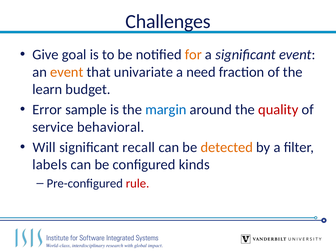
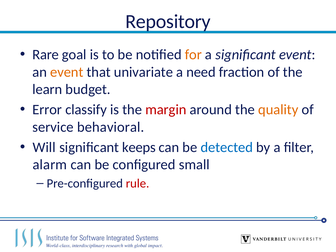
Challenges: Challenges -> Repository (168, 22)
Give: Give -> Rare (46, 55)
sample: sample -> classify (86, 110)
margin colour: blue -> red (166, 110)
quality colour: red -> orange (278, 110)
recall: recall -> keeps (139, 147)
detected colour: orange -> blue (227, 147)
labels: labels -> alarm (50, 165)
kinds: kinds -> small (194, 165)
